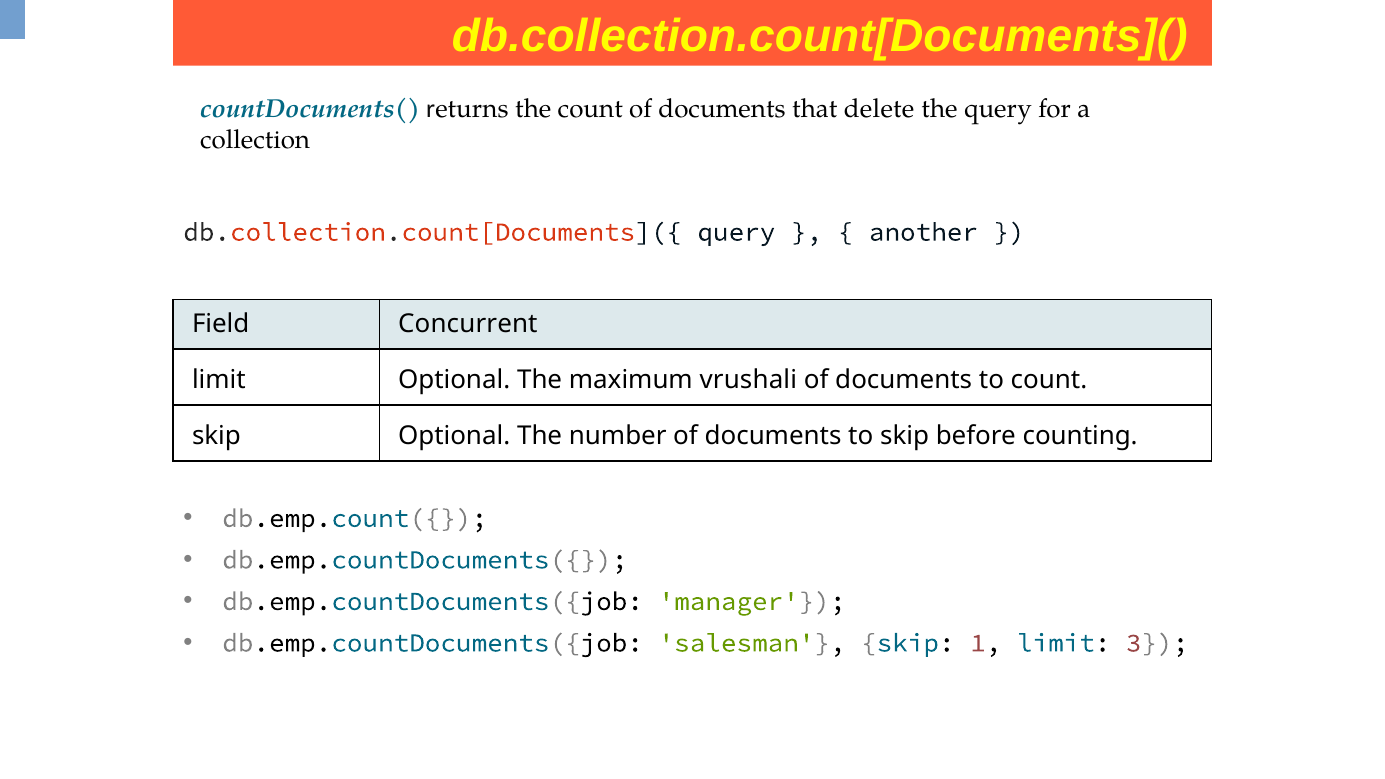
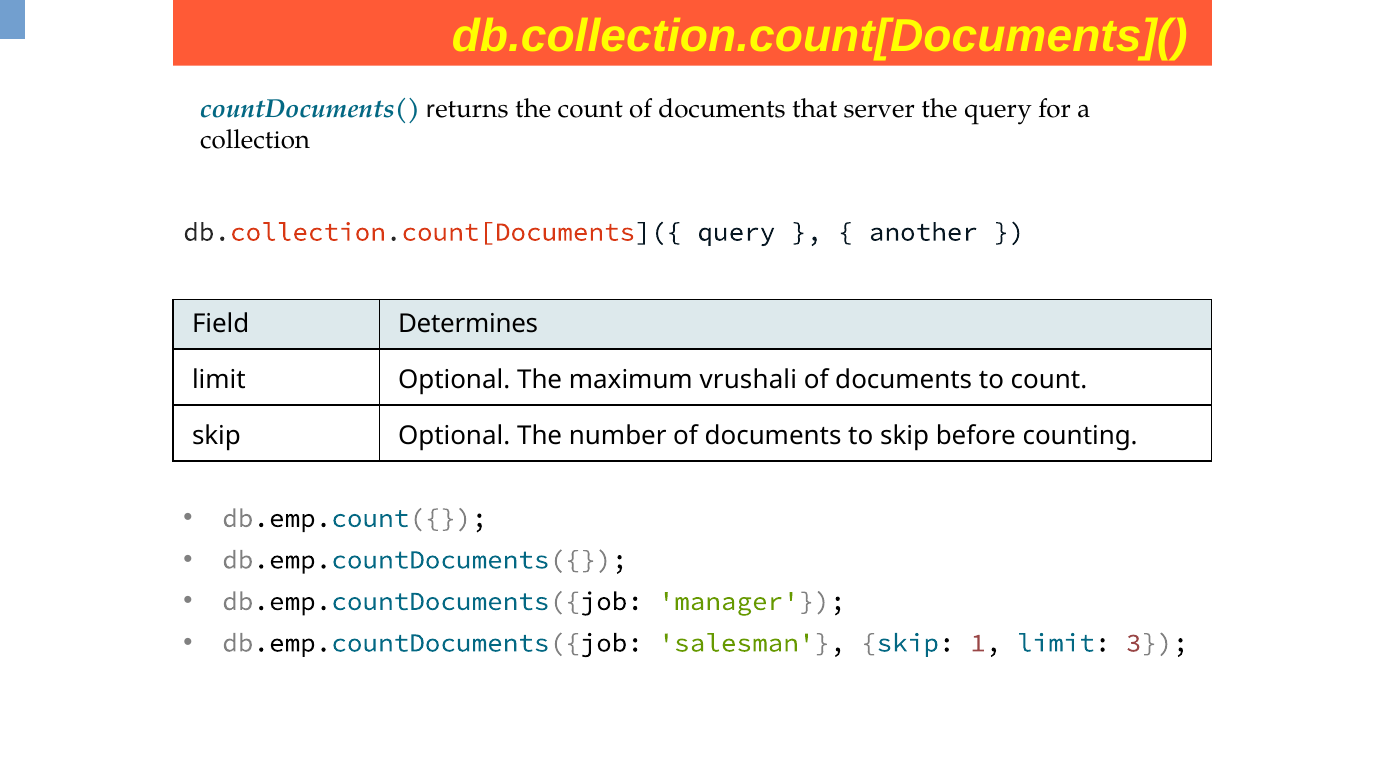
delete: delete -> server (879, 109)
Concurrent: Concurrent -> Determines (468, 324)
